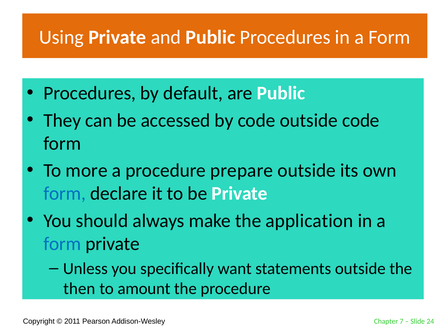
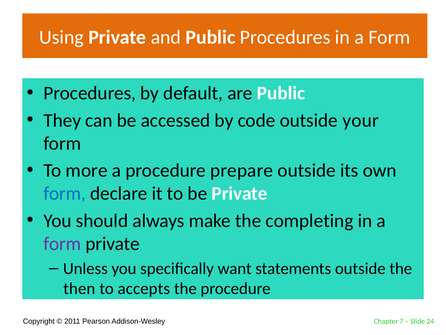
outside code: code -> your (361, 120)
application: application -> completing (309, 220)
form colour: blue -> purple (62, 243)
amount: amount -> accepts (144, 288)
